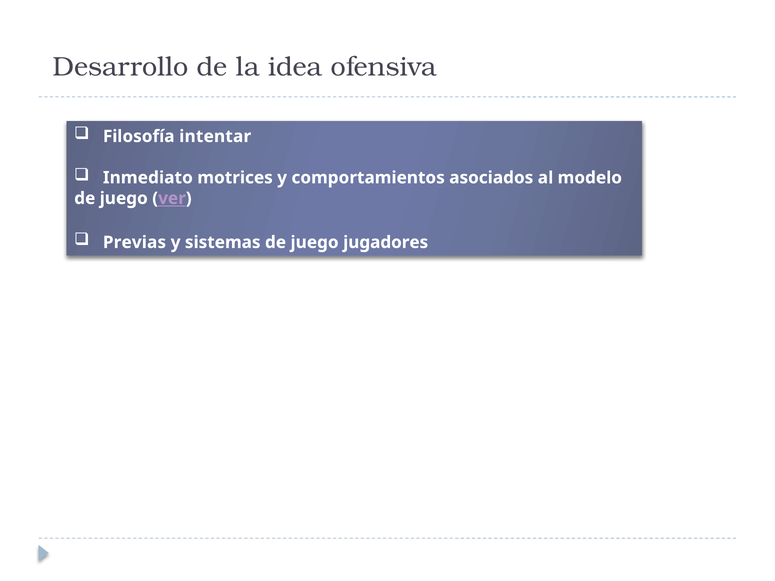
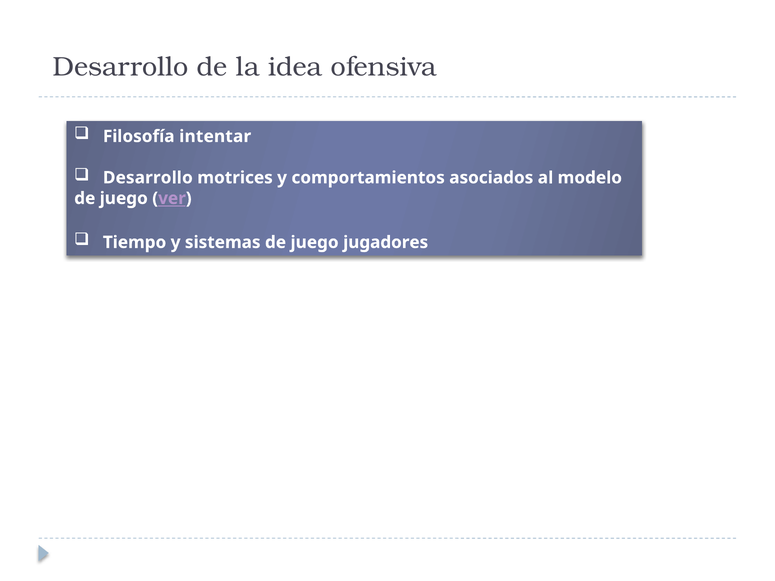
Inmediato: Inmediato -> Desarrollo (148, 178)
Previas: Previas -> Tiempo (135, 242)
